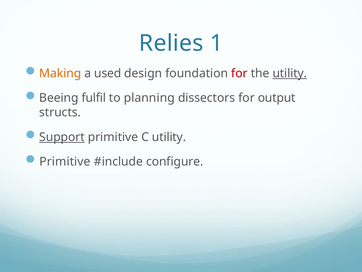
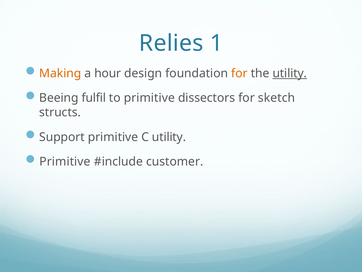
used: used -> hour (108, 73)
for colour: red -> orange (239, 73)
to planning: planning -> primitive (149, 98)
output: output -> sketch (277, 98)
Support underline: present -> none (62, 137)
configure: configure -> customer (175, 161)
